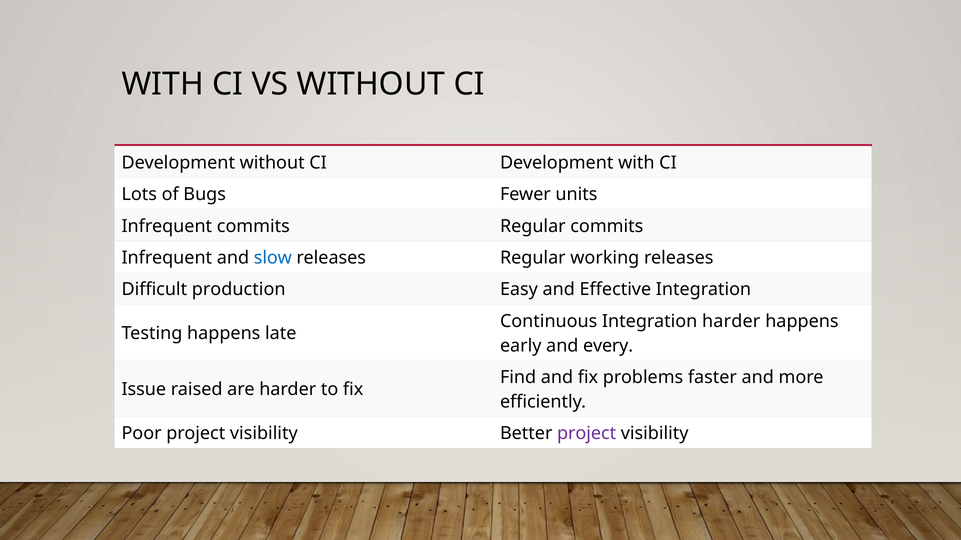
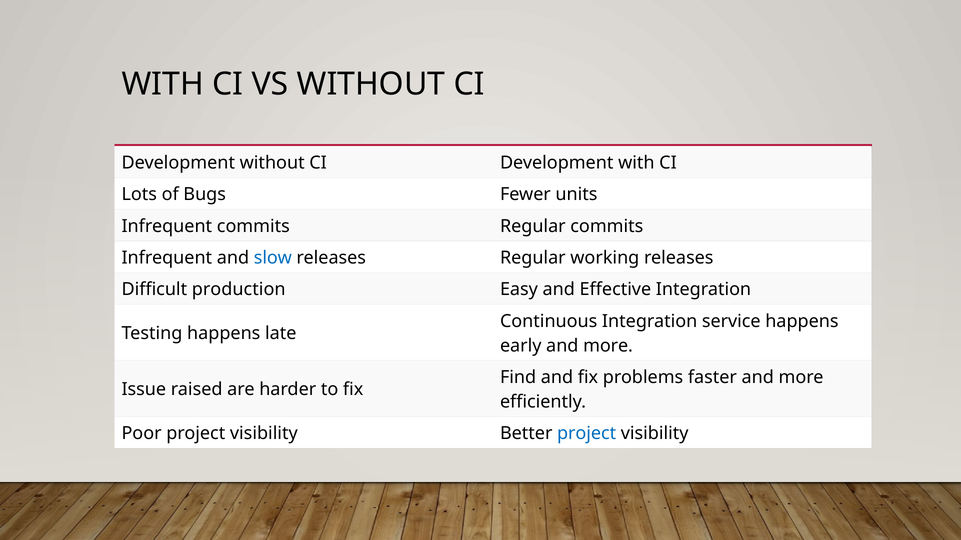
Integration harder: harder -> service (731, 321)
early and every: every -> more (608, 346)
project colour: purple -> blue (587, 434)
